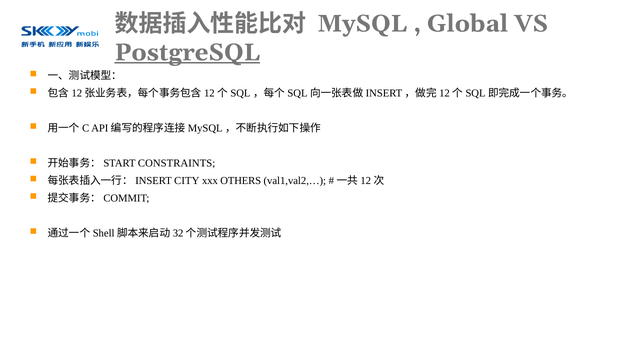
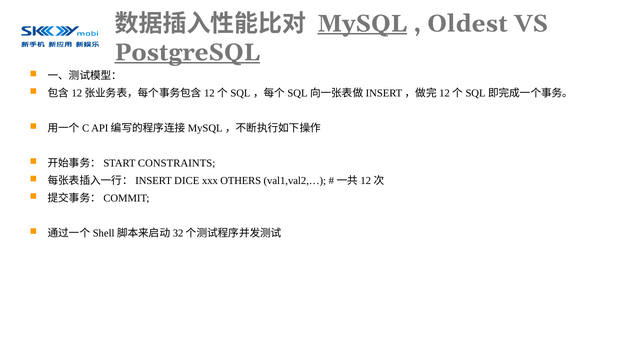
MySQL underline: none -> present (362, 24)
Global: Global -> Oldest (468, 24)
CITY: CITY -> DICE (187, 180)
